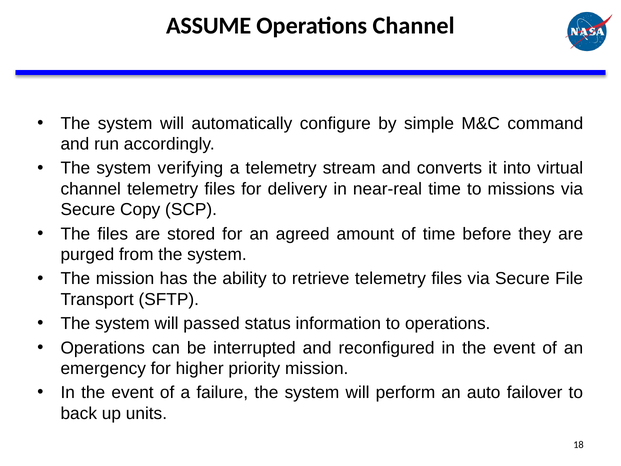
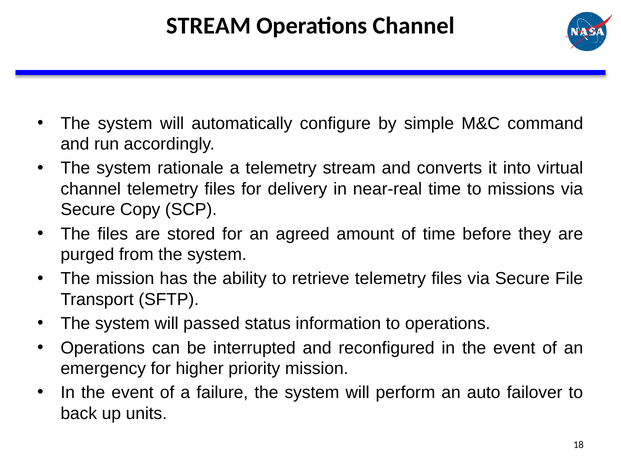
ASSUME: ASSUME -> STREAM (208, 26)
verifying: verifying -> rationale (190, 168)
